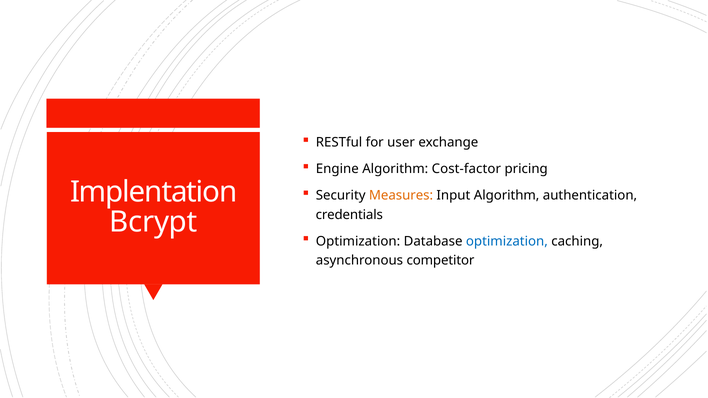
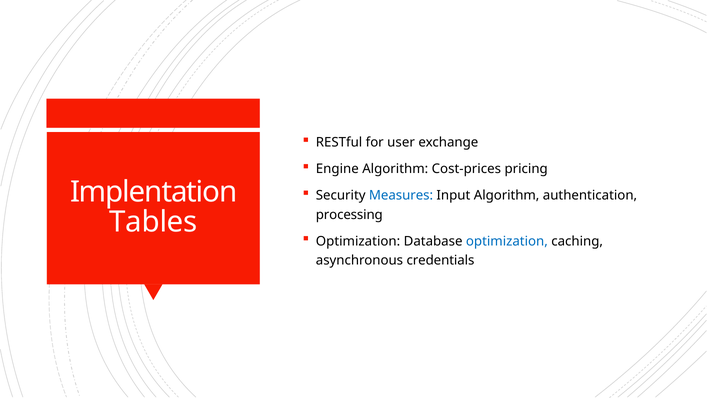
Cost-factor: Cost-factor -> Cost-prices (466, 169)
Measures colour: orange -> blue (401, 196)
credentials: credentials -> processing (349, 215)
Bcrypt: Bcrypt -> Tables (153, 222)
competitor: competitor -> credentials (440, 260)
